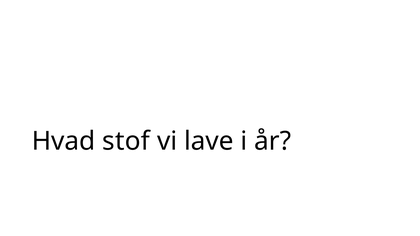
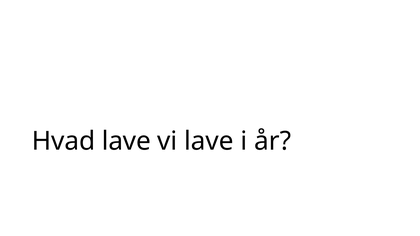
Hvad stof: stof -> lave (126, 141)
